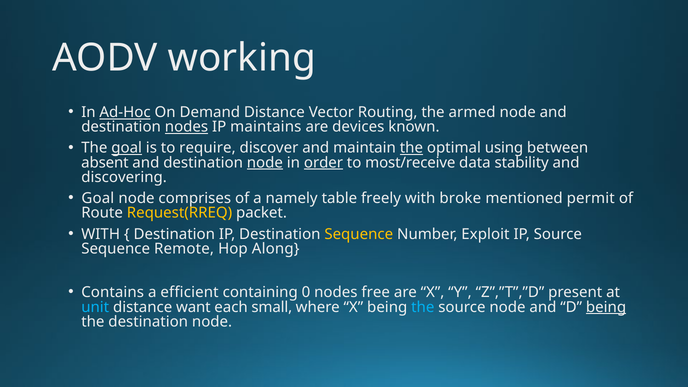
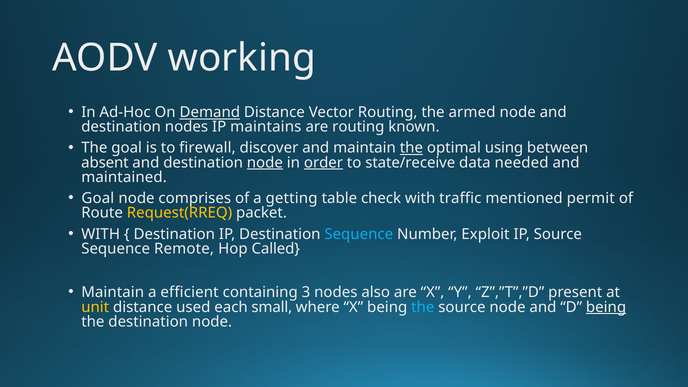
Ad-Hoc underline: present -> none (125, 112)
Demand underline: none -> present (210, 112)
nodes underline: present -> none (187, 127)
are devices: devices -> routing (358, 127)
goal underline: present -> none (127, 148)
require: require -> firewall (207, 148)
most/receive: most/receive -> state/receive (410, 163)
stability: stability -> needed (522, 163)
discovering: discovering -> maintained (124, 177)
namely: namely -> getting (292, 198)
freely: freely -> check (381, 198)
broke: broke -> traffic (460, 198)
Sequence colour: yellow -> light blue (359, 234)
Along: Along -> Called (276, 249)
Contains: Contains -> Maintain (113, 292)
0: 0 -> 3 (306, 292)
free: free -> also (376, 292)
unit colour: light blue -> yellow (95, 307)
want: want -> used (193, 307)
